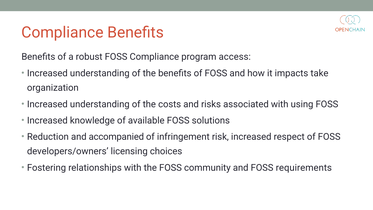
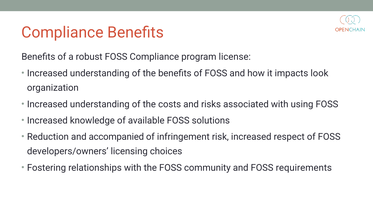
access: access -> license (235, 57)
take: take -> look (319, 73)
